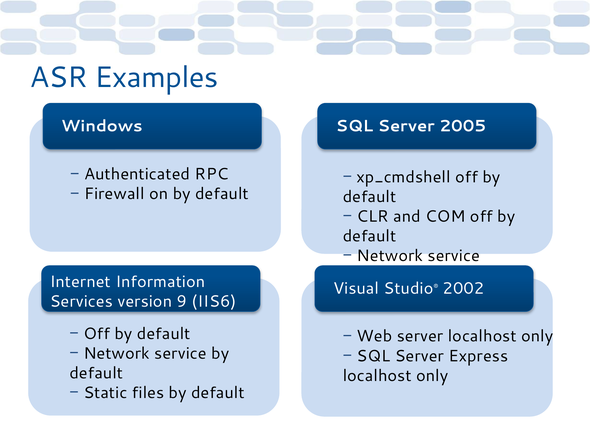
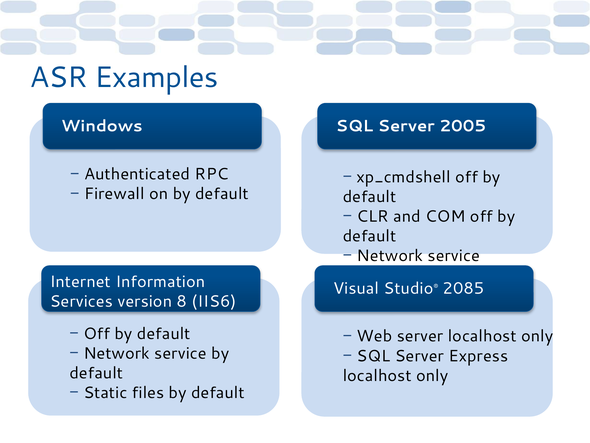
2002: 2002 -> 2085 (463, 288)
9: 9 -> 8 (182, 301)
